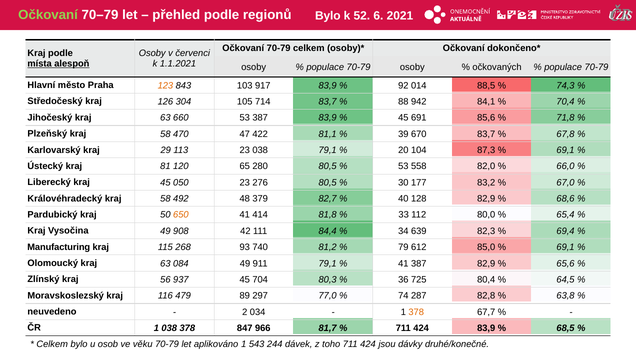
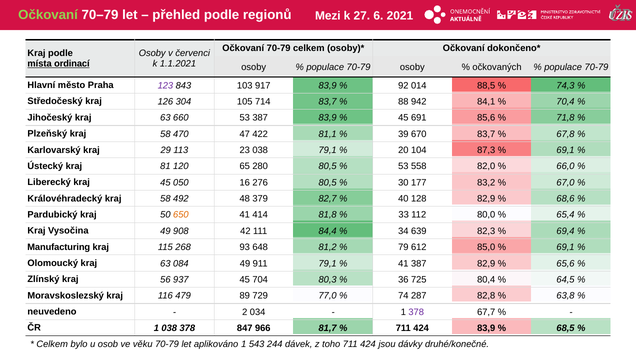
regionů Bylo: Bylo -> Mezi (328, 16)
52: 52 -> 27 (362, 16)
alespoň: alespoň -> ordinací (72, 64)
123 colour: orange -> purple (165, 85)
050 23: 23 -> 16 (245, 182)
740: 740 -> 648 (260, 247)
297: 297 -> 729 (260, 296)
378 colour: orange -> purple (416, 312)
